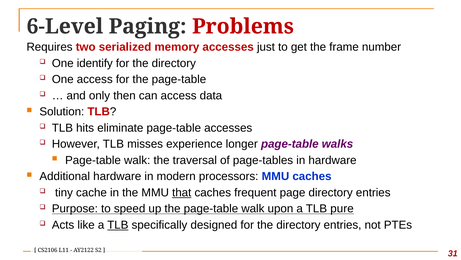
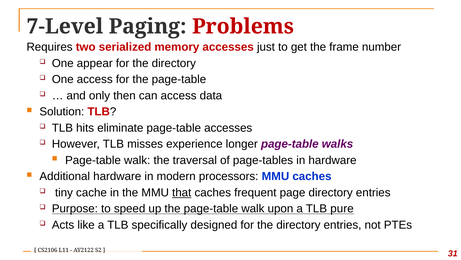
6-Level: 6-Level -> 7-Level (65, 26)
identify: identify -> appear (95, 63)
TLB underline: present -> none (118, 224)
